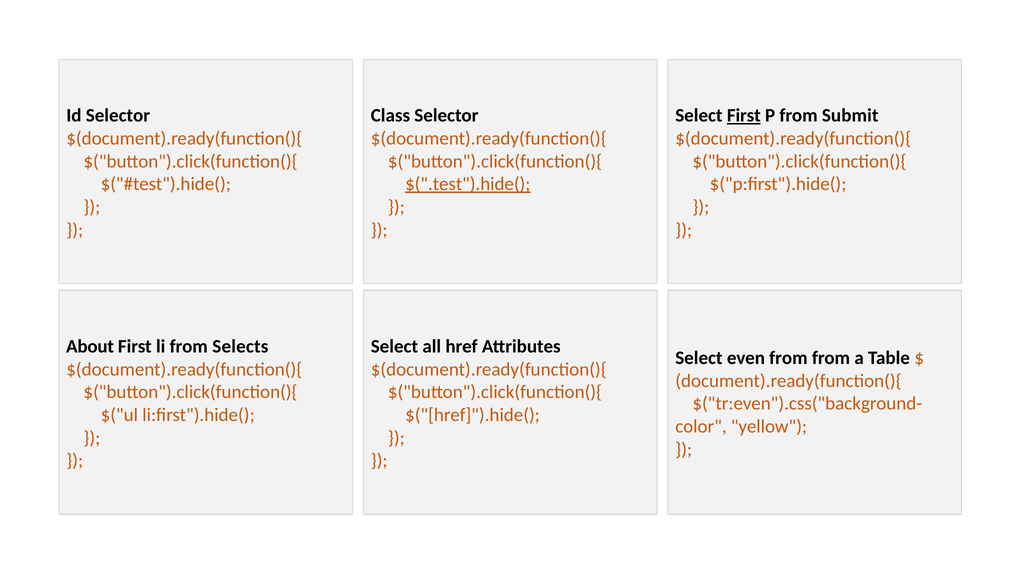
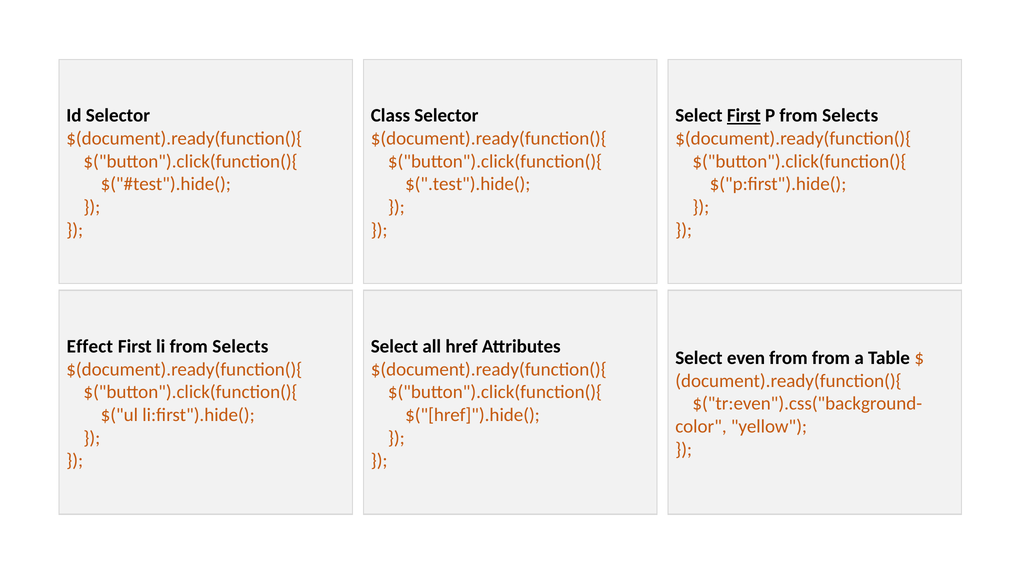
P from Submit: Submit -> Selects (850, 116)
$(".test").hide( underline: present -> none (468, 184)
About: About -> Effect (90, 346)
